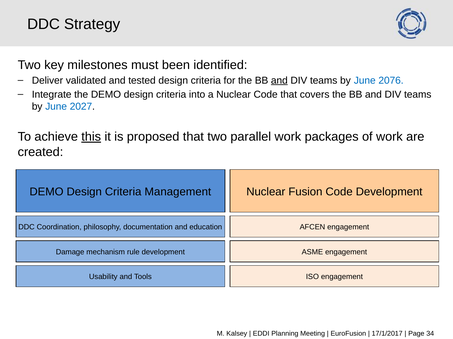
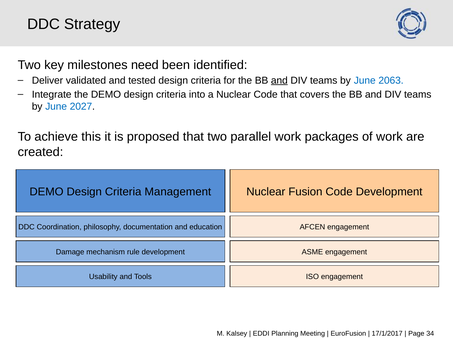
must: must -> need (145, 65)
2076: 2076 -> 2063 (391, 81)
this underline: present -> none (91, 137)
